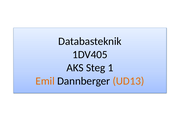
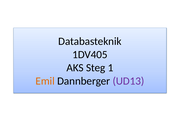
UD13 colour: orange -> purple (128, 81)
